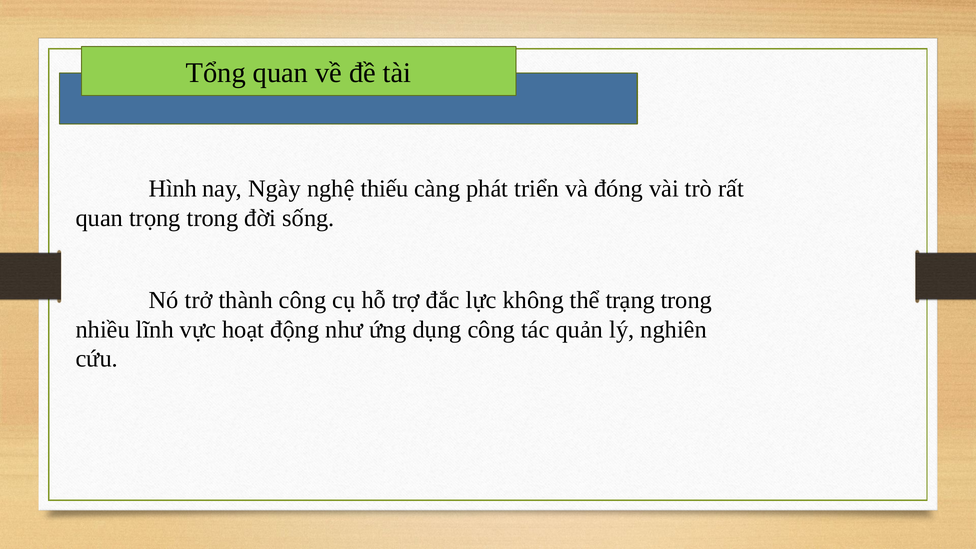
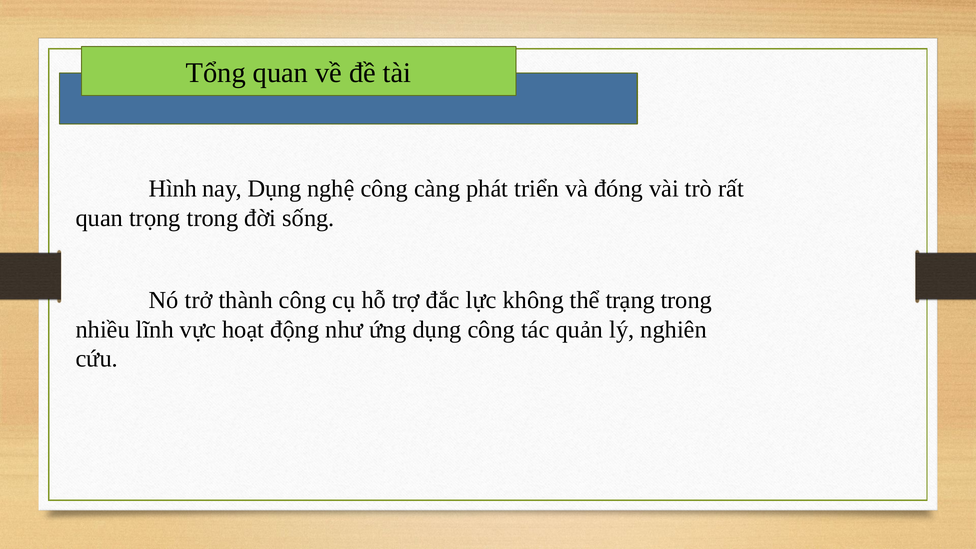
nay Ngày: Ngày -> Dụng (275, 189)
nghệ thiếu: thiếu -> công (384, 189)
